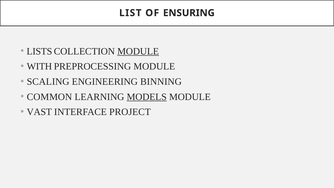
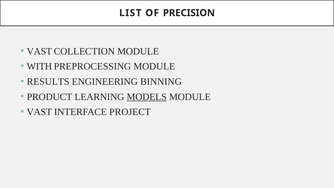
ENSURING: ENSURING -> PRECISION (189, 13)
LISTS: LISTS -> VAST (39, 51)
MODULE underline: present -> none (138, 51)
SCALING: SCALING -> RESULTS (48, 82)
COMMON: COMMON -> PRODUCT (49, 97)
